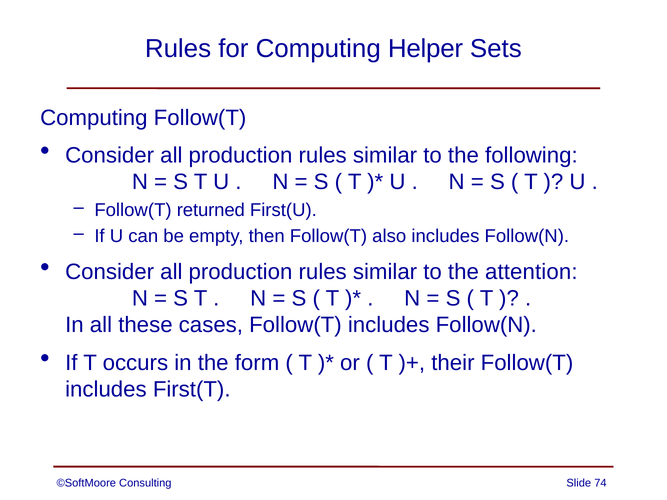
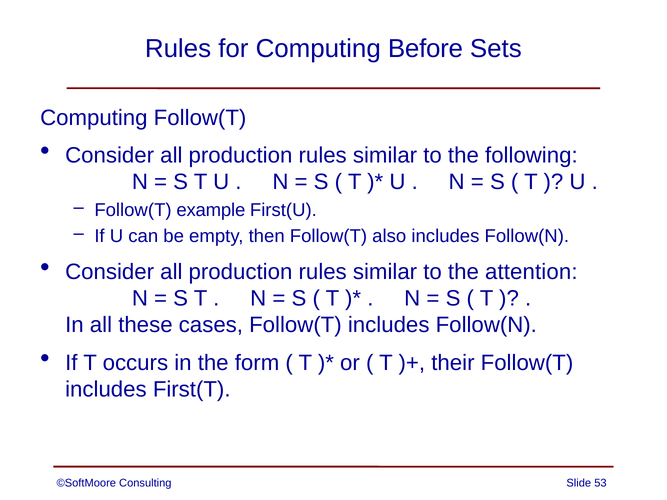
Helper: Helper -> Before (426, 49)
returned: returned -> example (211, 210)
74: 74 -> 53 (600, 483)
